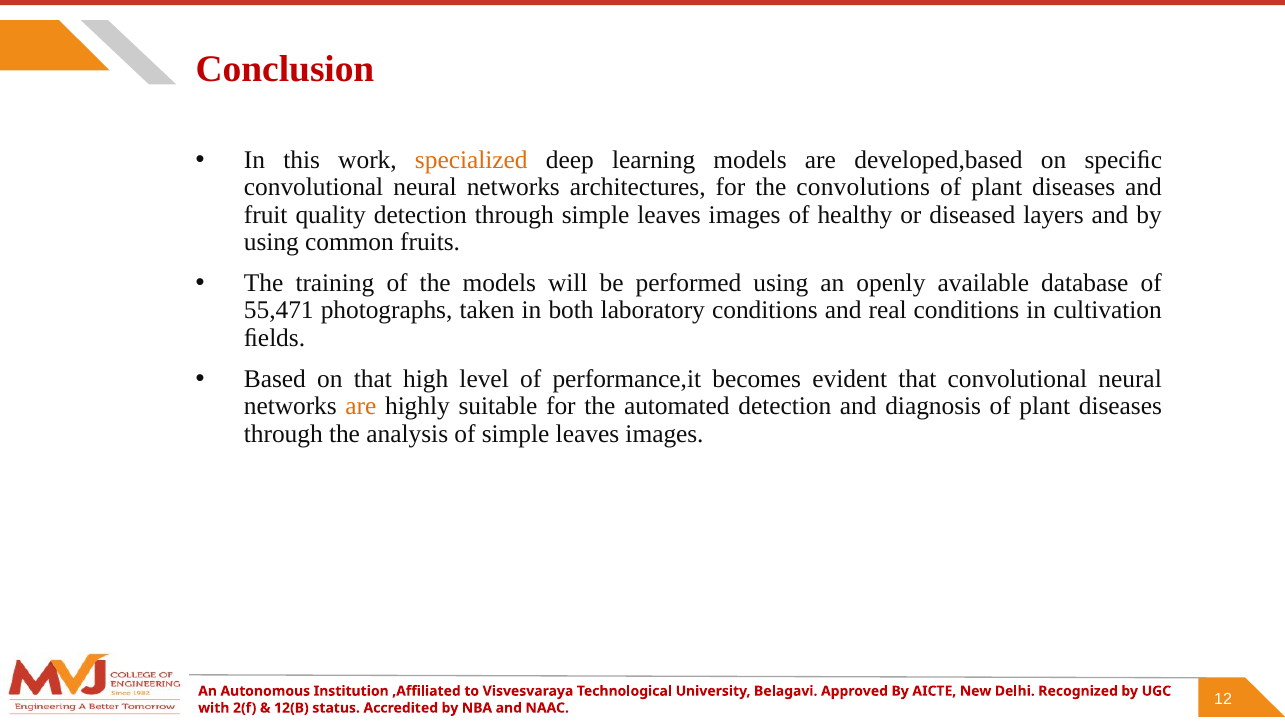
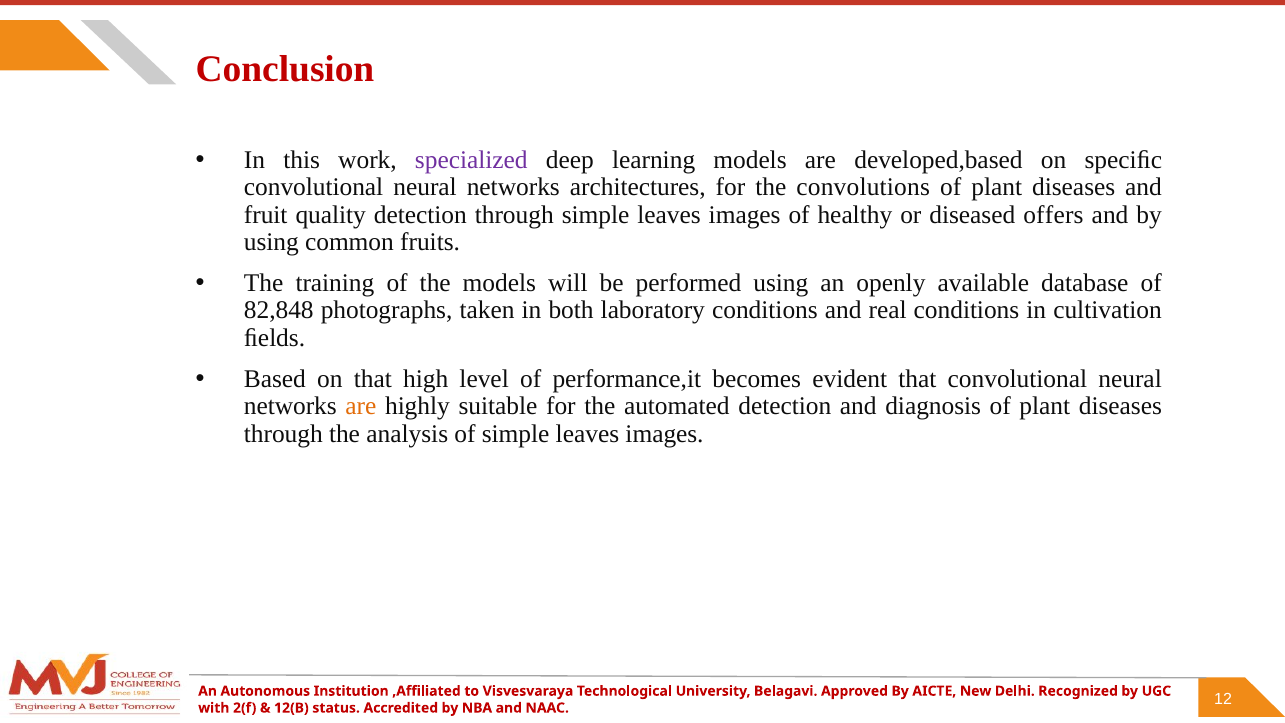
specialized colour: orange -> purple (471, 160)
layers: layers -> offers (1053, 215)
55,471: 55,471 -> 82,848 (279, 310)
